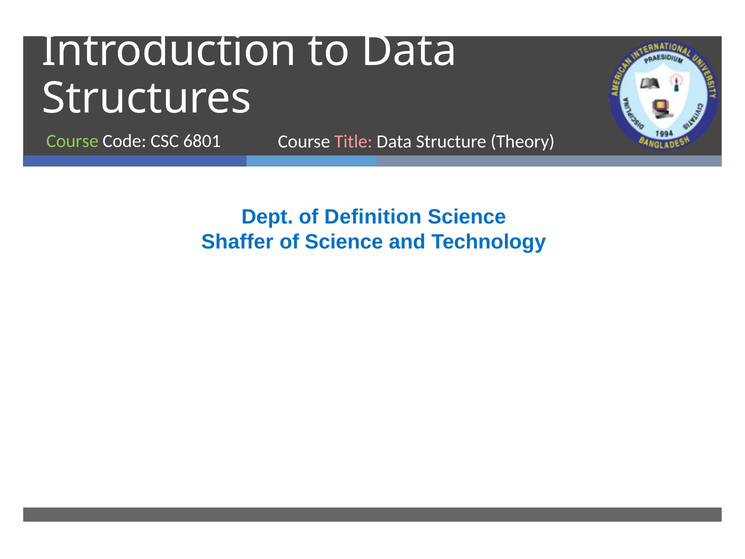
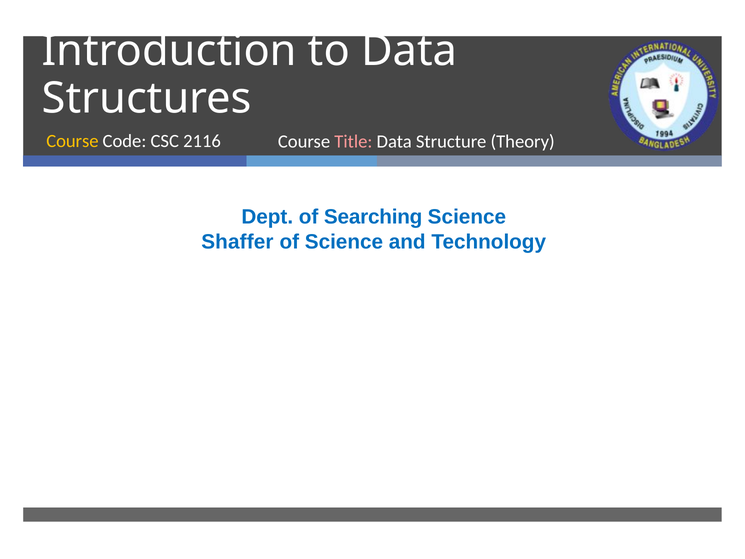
Course colour: light green -> yellow (72, 141)
6801: 6801 -> 2116 (202, 141)
Definition: Definition -> Searching (373, 217)
